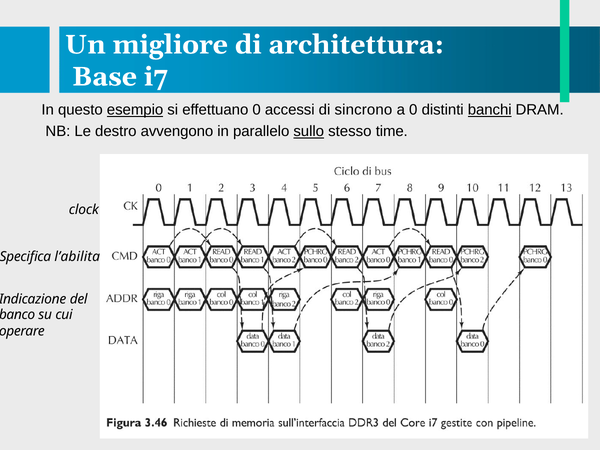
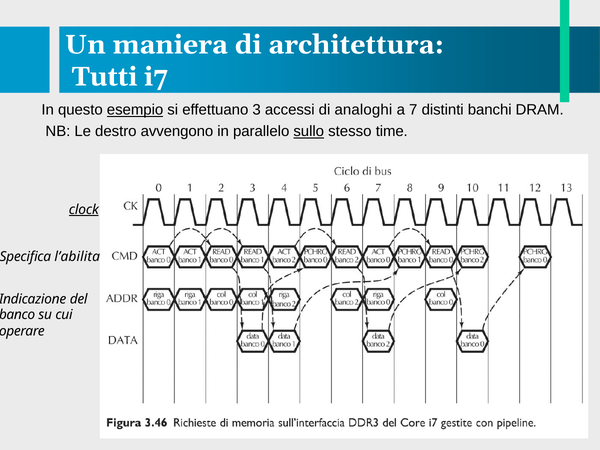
migliore: migliore -> maniera (170, 45)
Base: Base -> Tutti (105, 77)
effettuano 0: 0 -> 3 (257, 110)
sincrono: sincrono -> analoghi (363, 110)
a 0: 0 -> 7 (413, 110)
banchi underline: present -> none (490, 110)
clock underline: none -> present (84, 210)
